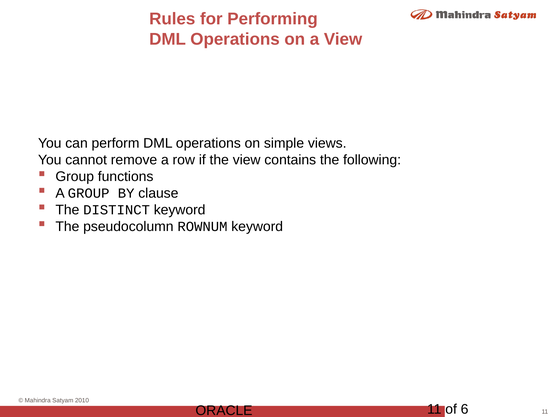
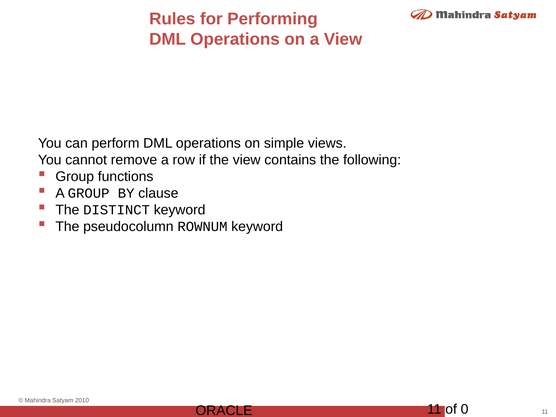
6: 6 -> 0 (465, 409)
